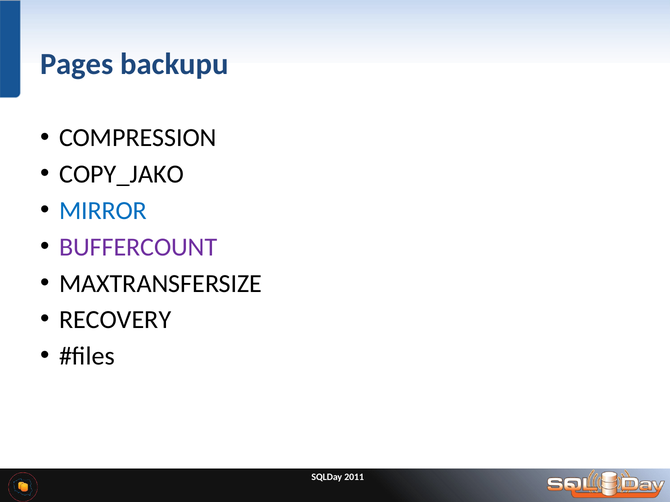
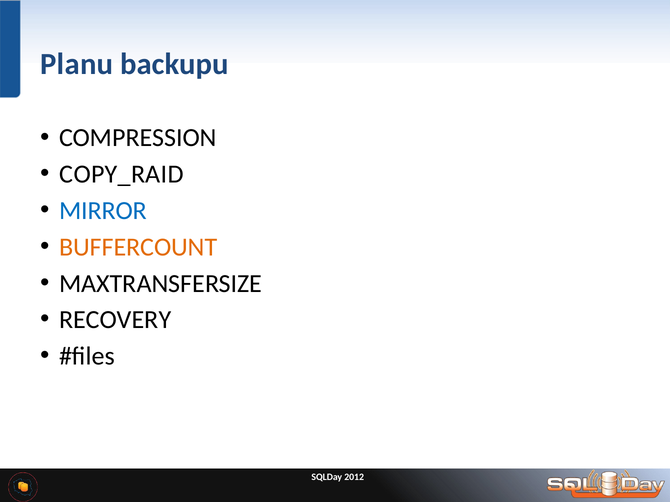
Pages: Pages -> Planu (77, 64)
COPY_JAKO: COPY_JAKO -> COPY_RAID (122, 174)
BUFFERCOUNT colour: purple -> orange (138, 247)
2011: 2011 -> 2012 (354, 478)
